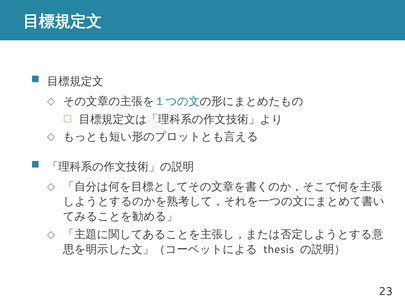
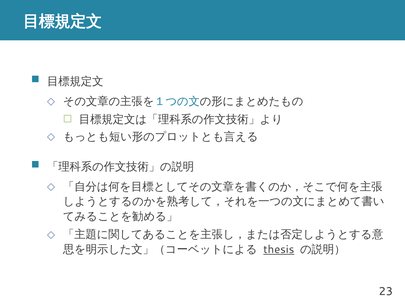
thesis underline: none -> present (279, 249)
